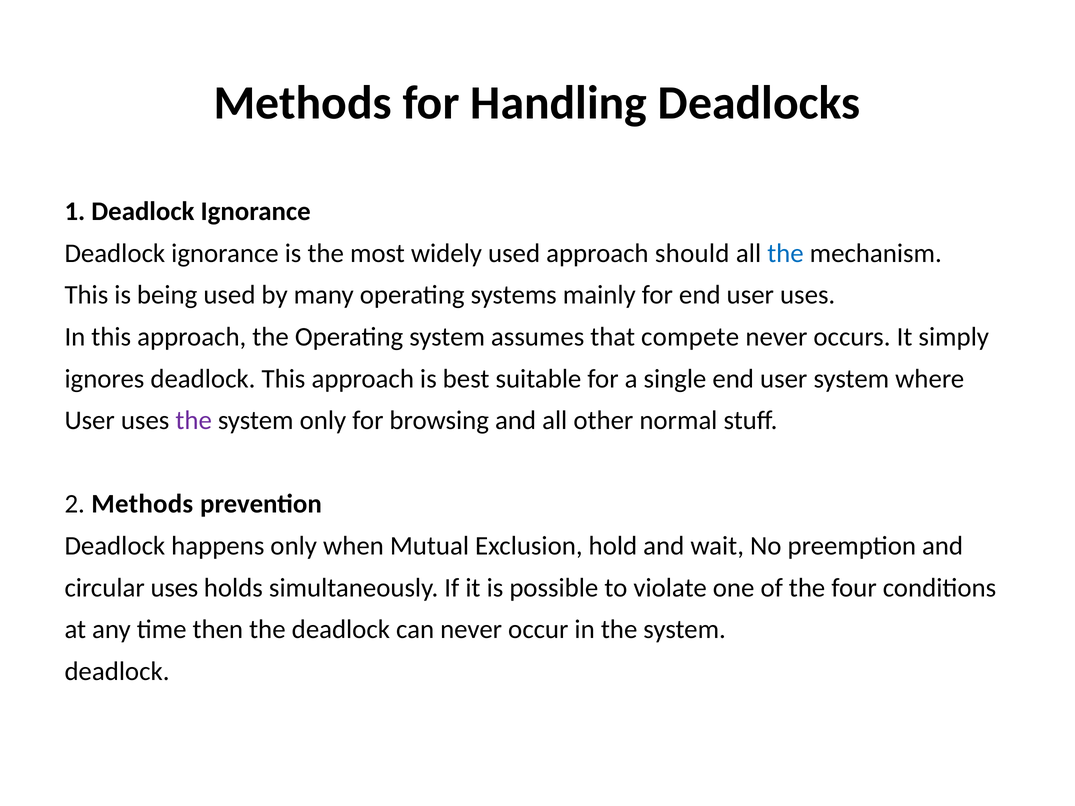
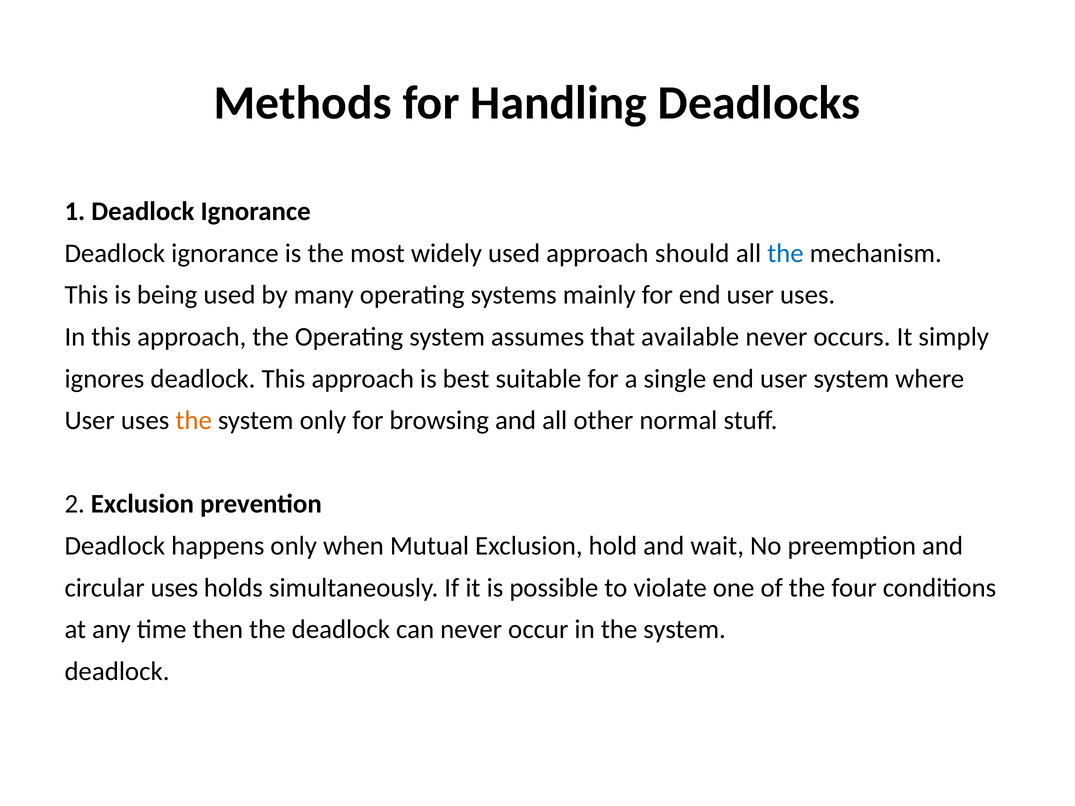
compete: compete -> available (690, 337)
the colour: purple -> orange (194, 421)
2 Methods: Methods -> Exclusion (142, 504)
